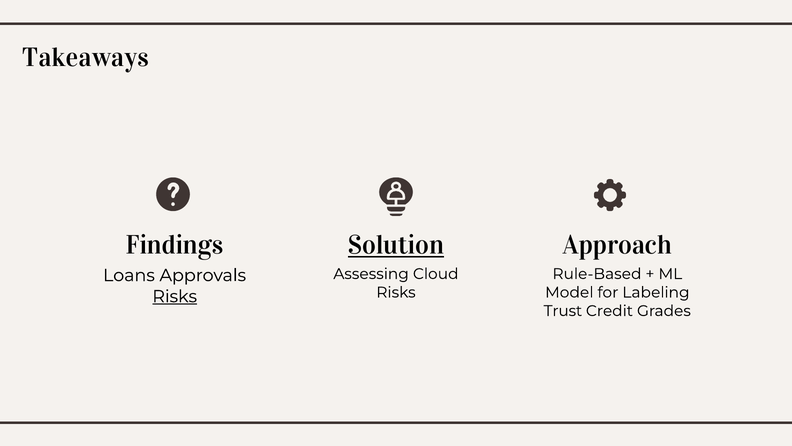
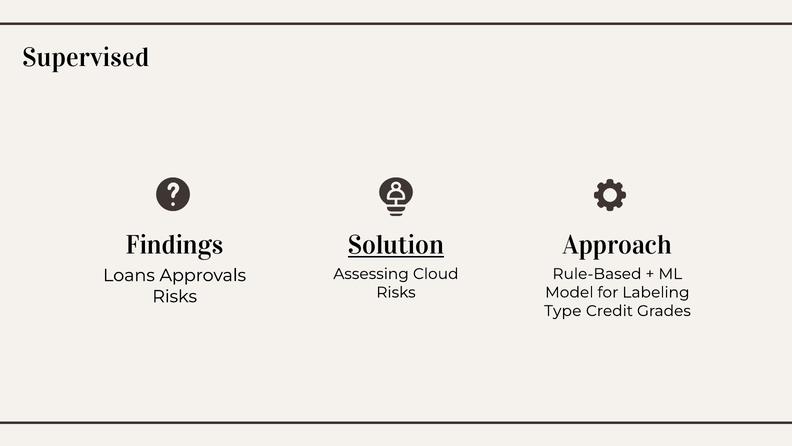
Takeaways: Takeaways -> Supervised (86, 58)
Risks underline: present -> none (175, 296)
Trust: Trust -> Type (563, 311)
